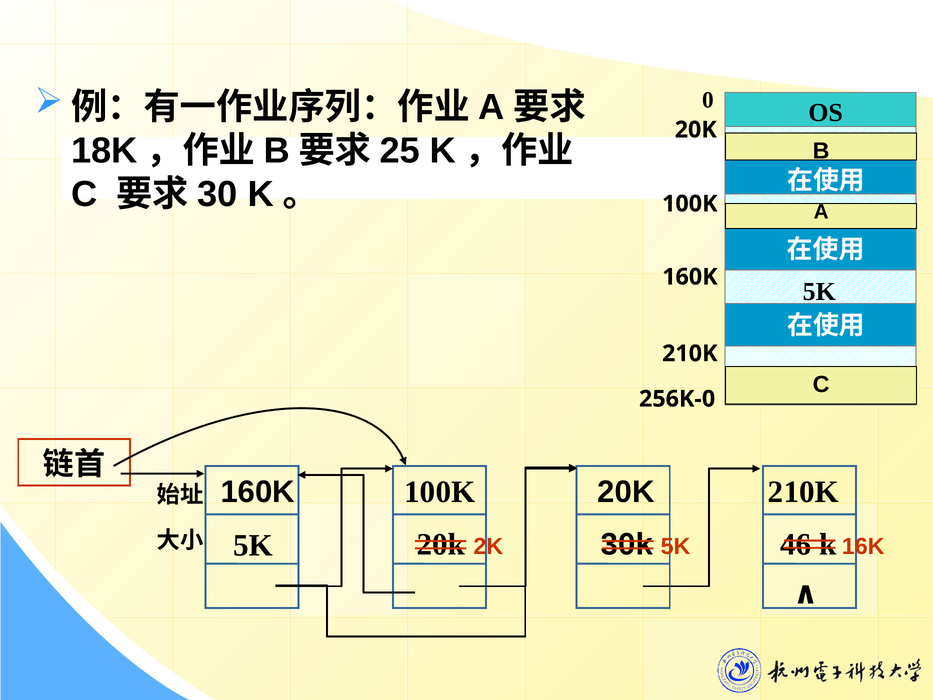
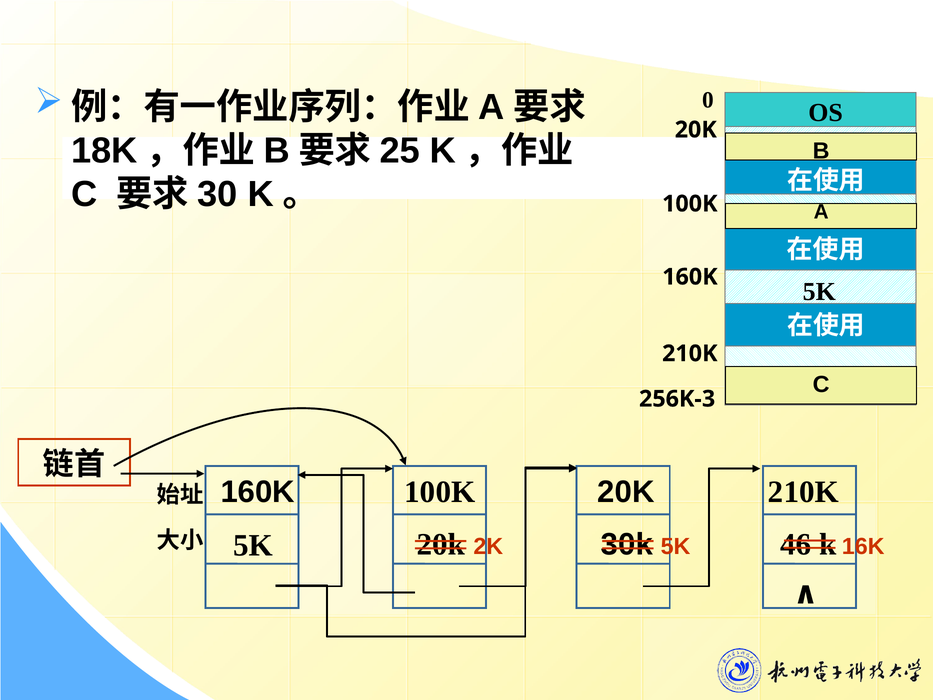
256K-0: 256K-0 -> 256K-3 (677, 399)
